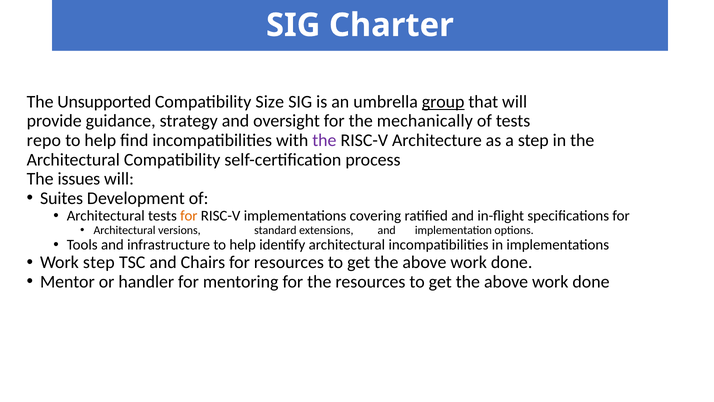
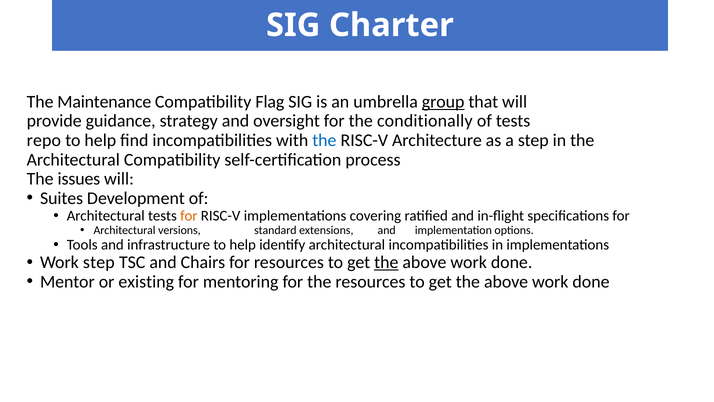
Unsupported: Unsupported -> Maintenance (104, 102)
Size: Size -> Flag (270, 102)
mechanically: mechanically -> conditionally (425, 121)
the colour: purple -> blue (324, 140)
the underline: none -> present (386, 262)
handler: handler -> existing (146, 282)
